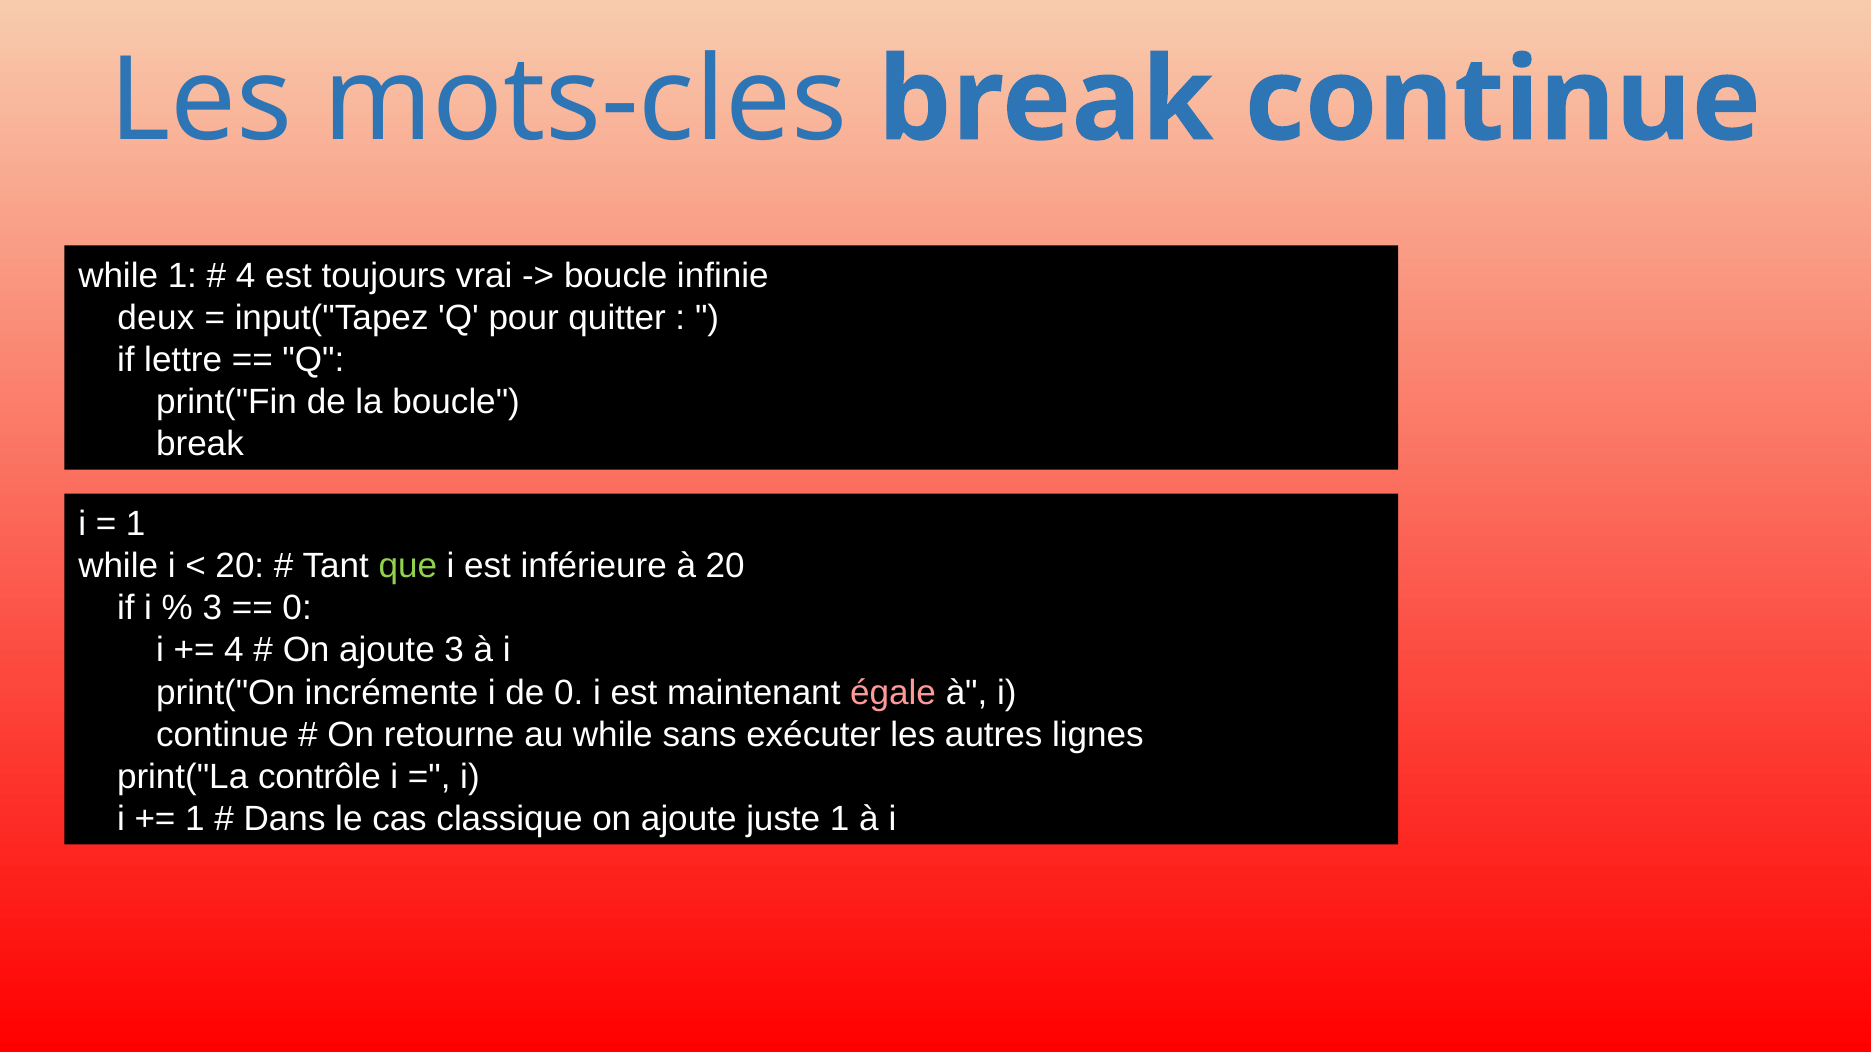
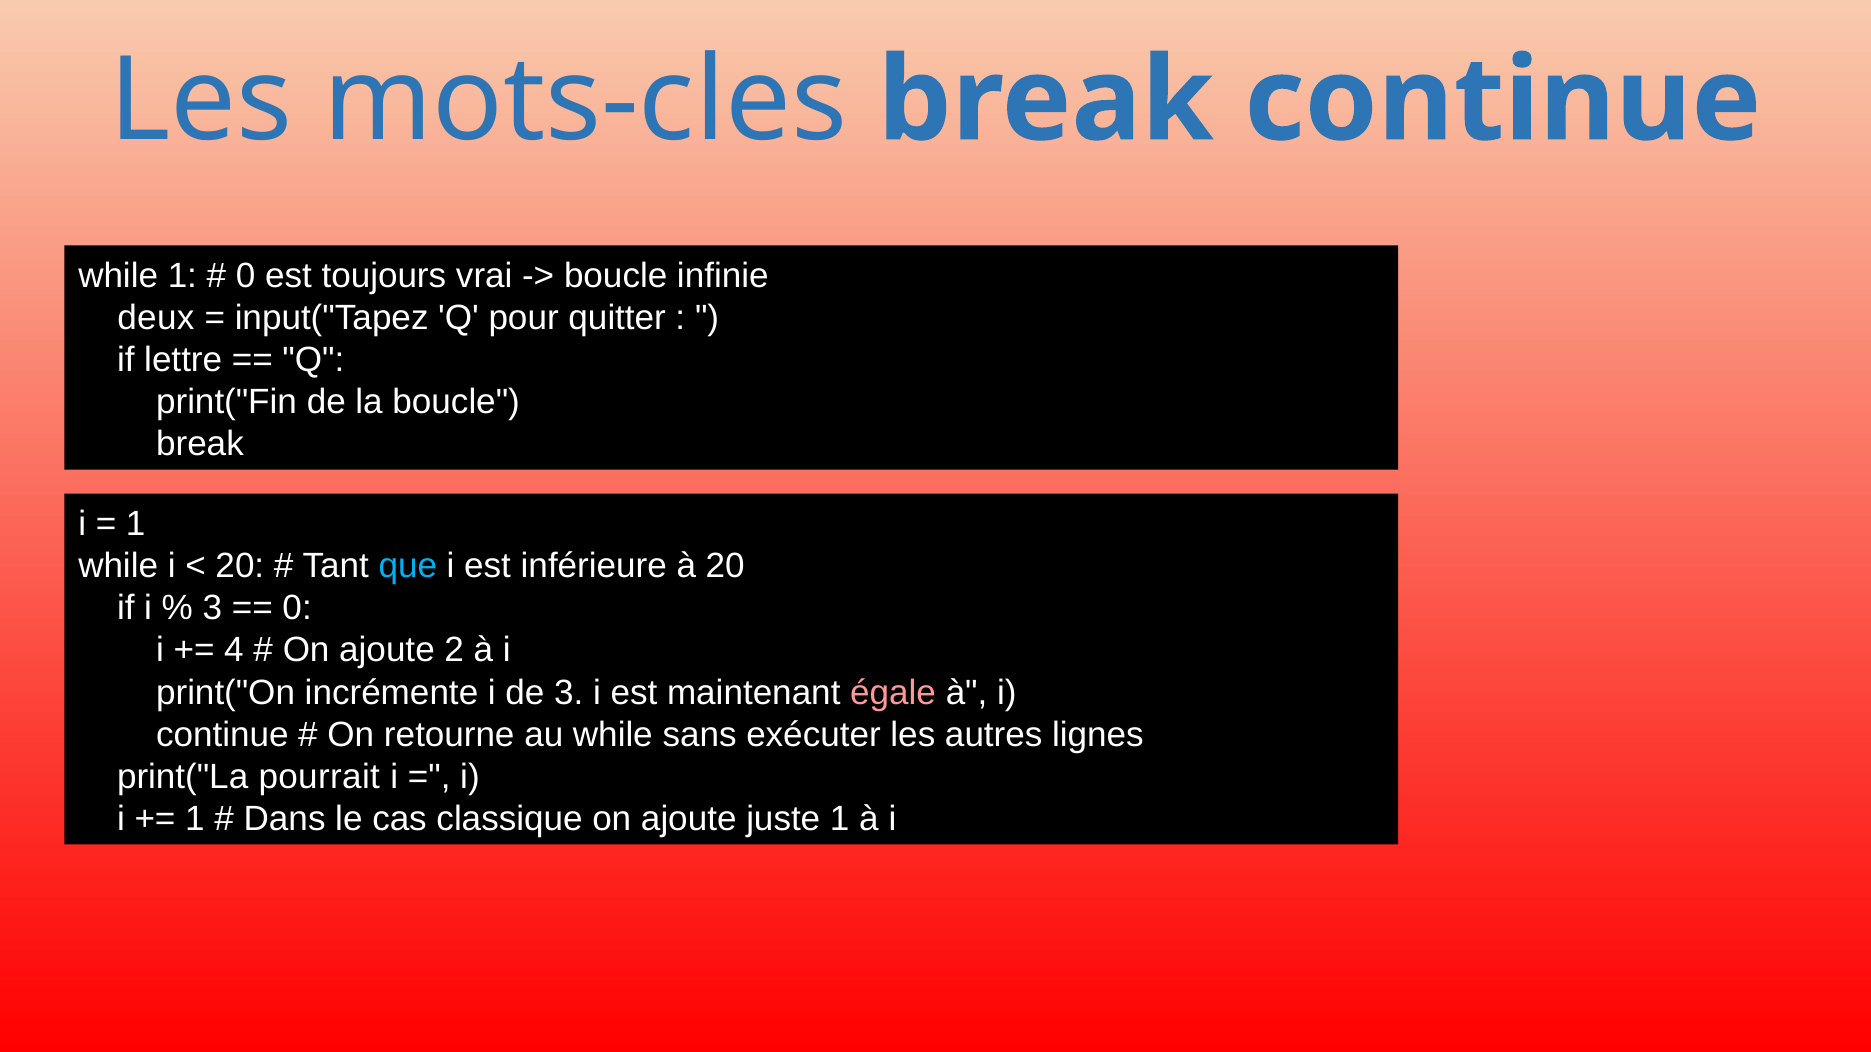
4: 4 -> 0 (246, 276)
que colour: light green -> light blue (408, 566)
ajoute 3: 3 -> 2 (454, 651)
de 0: 0 -> 3 (569, 693)
contrôle: contrôle -> pourrait (319, 777)
